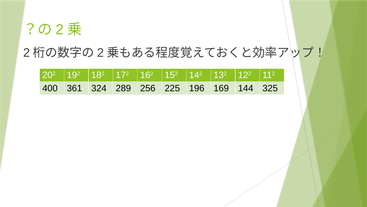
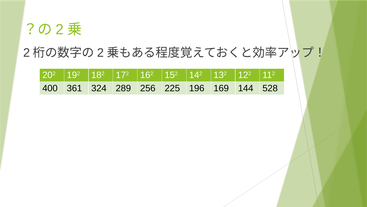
325: 325 -> 528 (270, 88)
